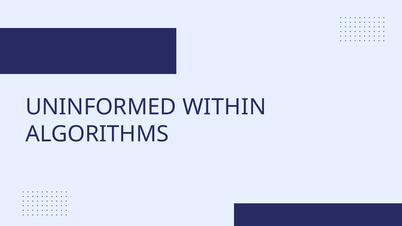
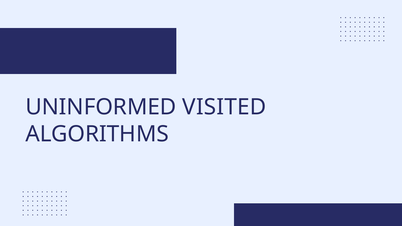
WITHIN: WITHIN -> VISITED (224, 107)
